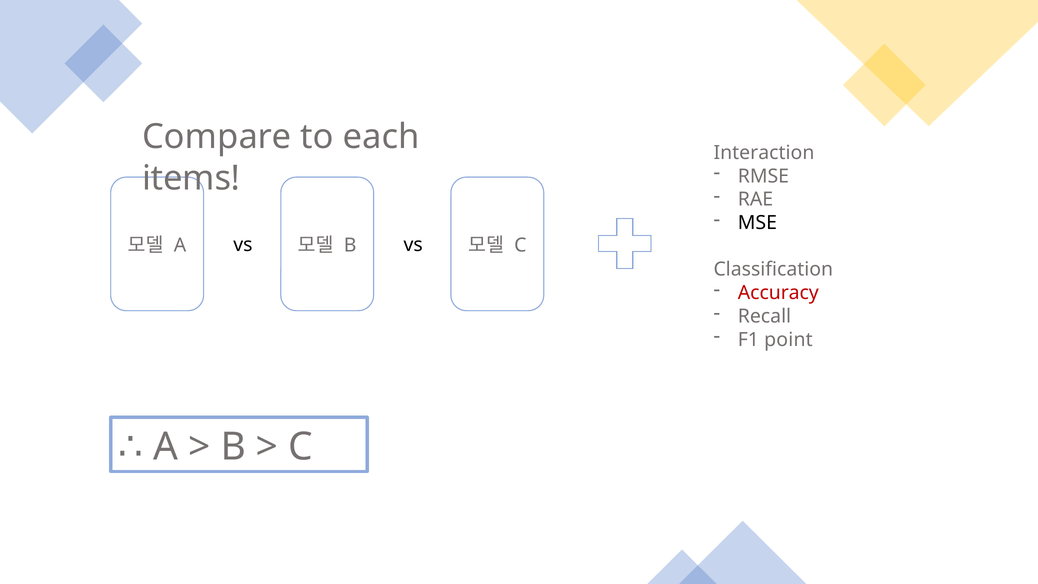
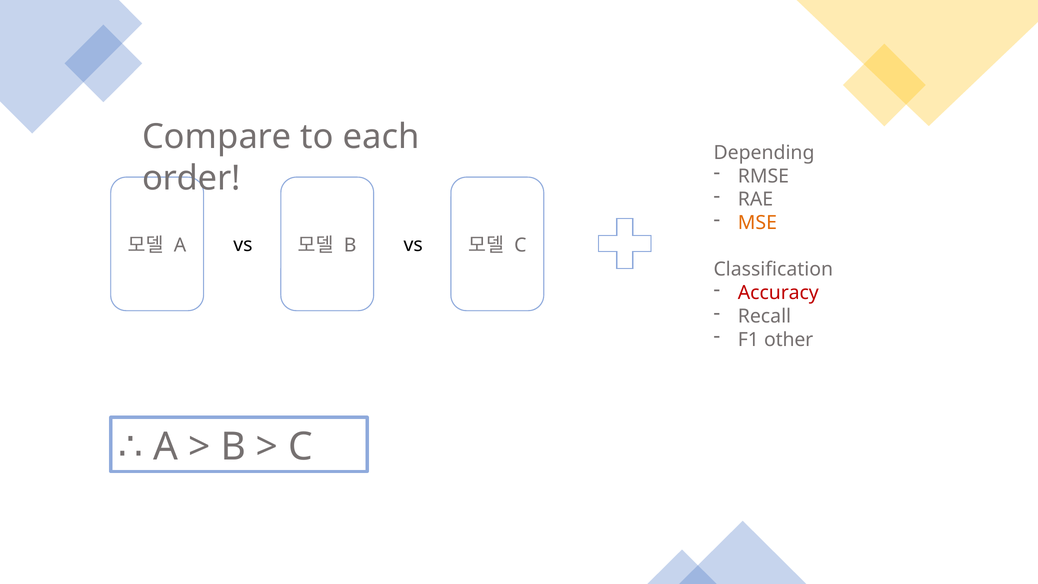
Interaction: Interaction -> Depending (764, 153)
items: items -> order (191, 178)
MSE colour: black -> orange (757, 223)
point: point -> other (789, 340)
